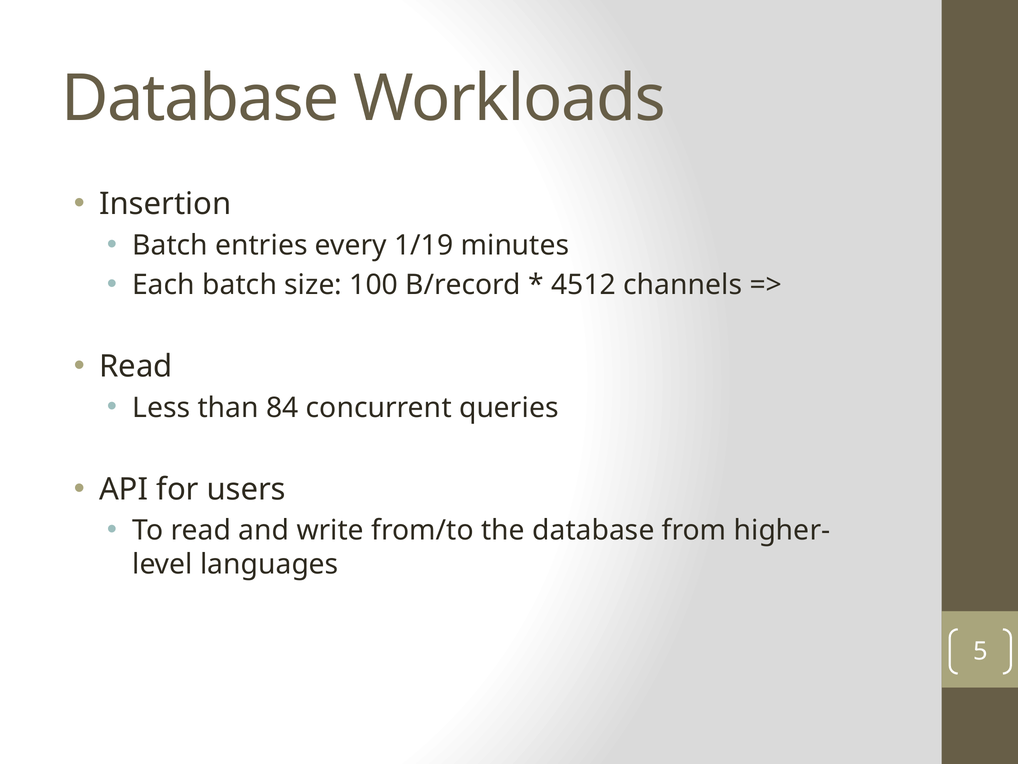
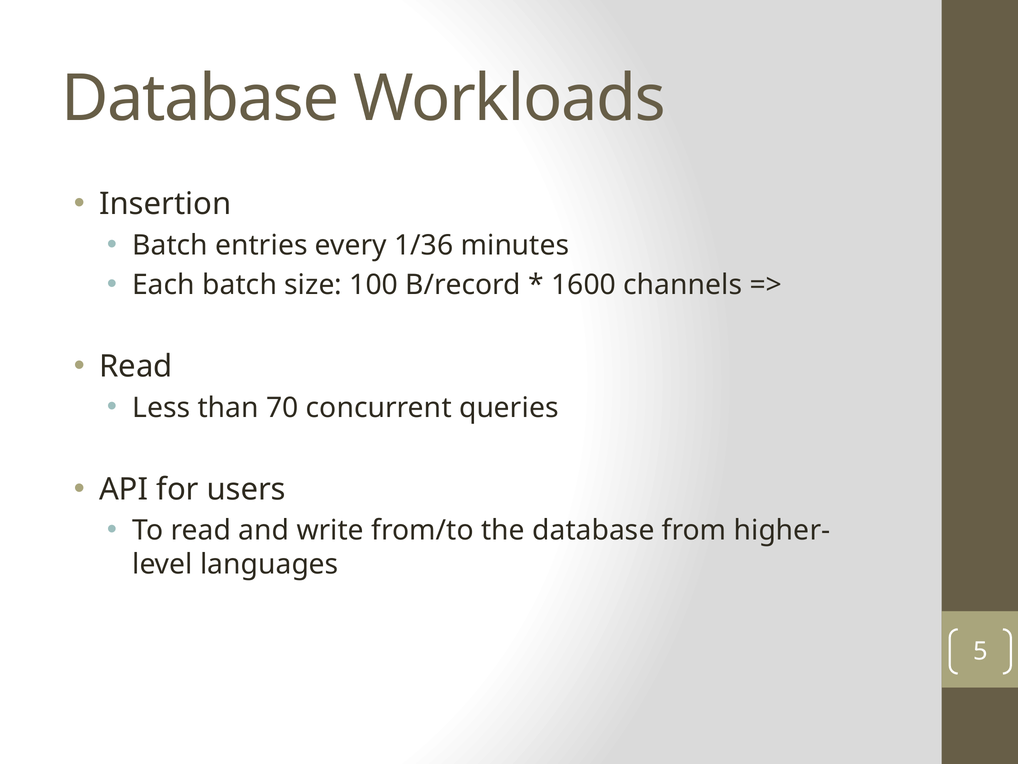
1/19: 1/19 -> 1/36 (424, 245)
4512: 4512 -> 1600 (584, 285)
84: 84 -> 70 (282, 407)
